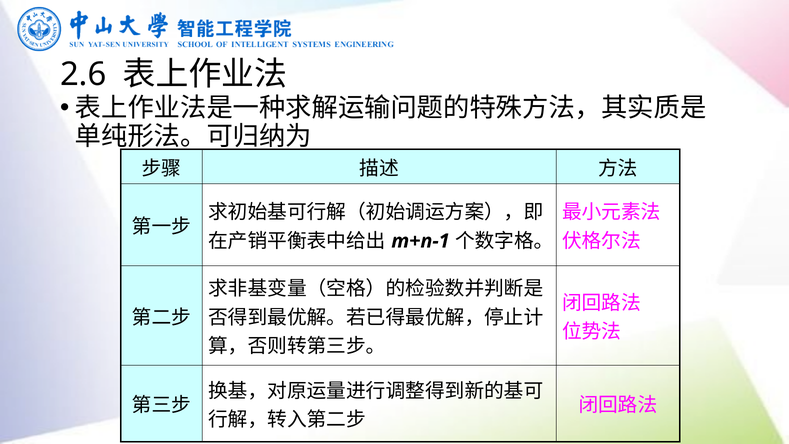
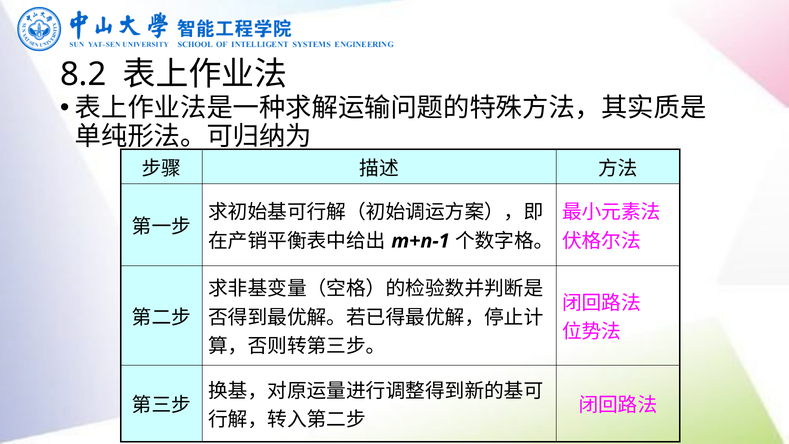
2.6: 2.6 -> 8.2 (83, 74)
